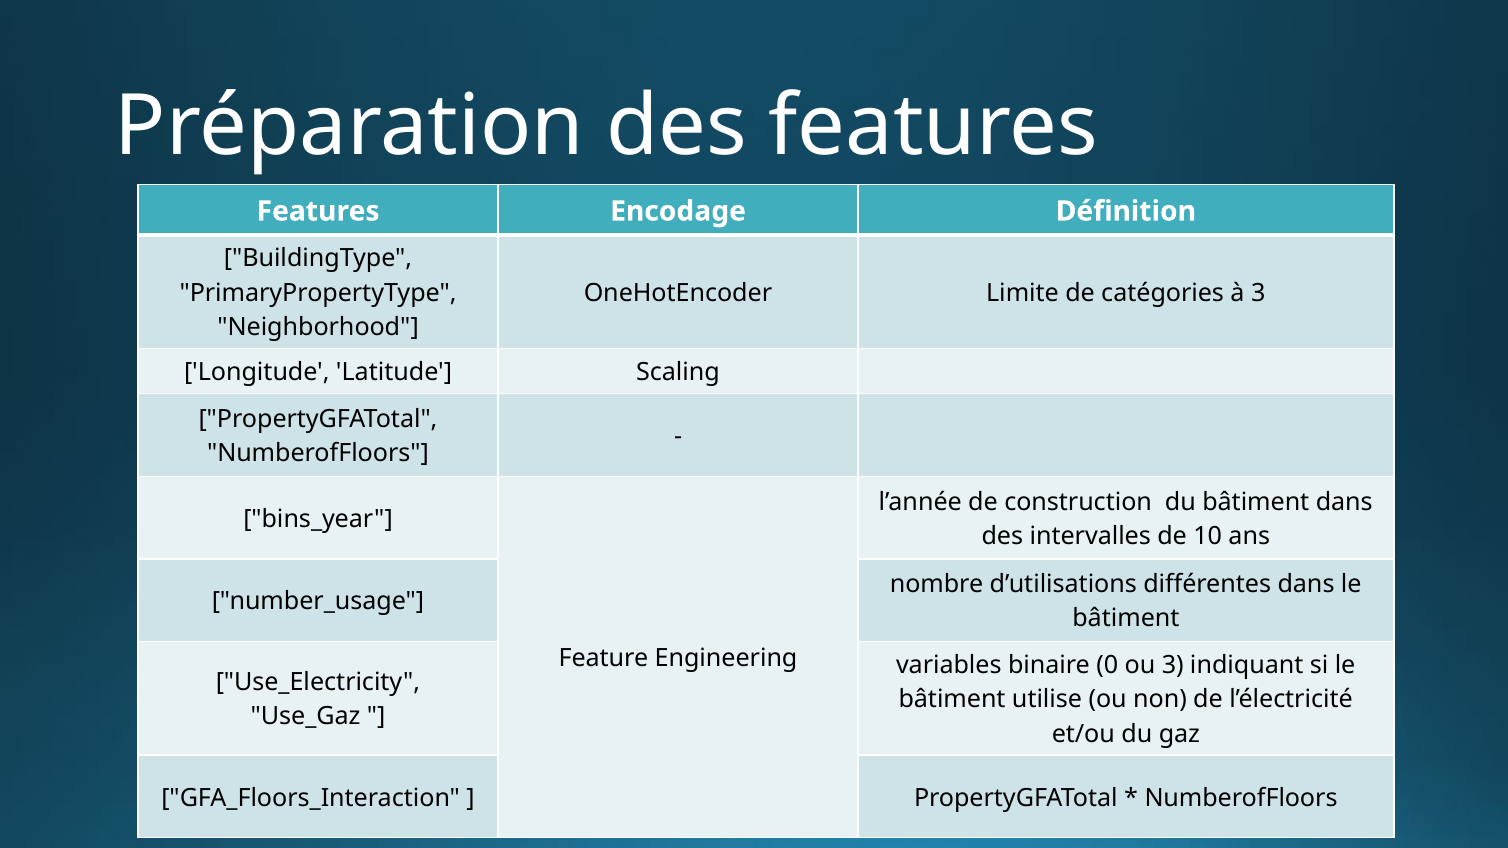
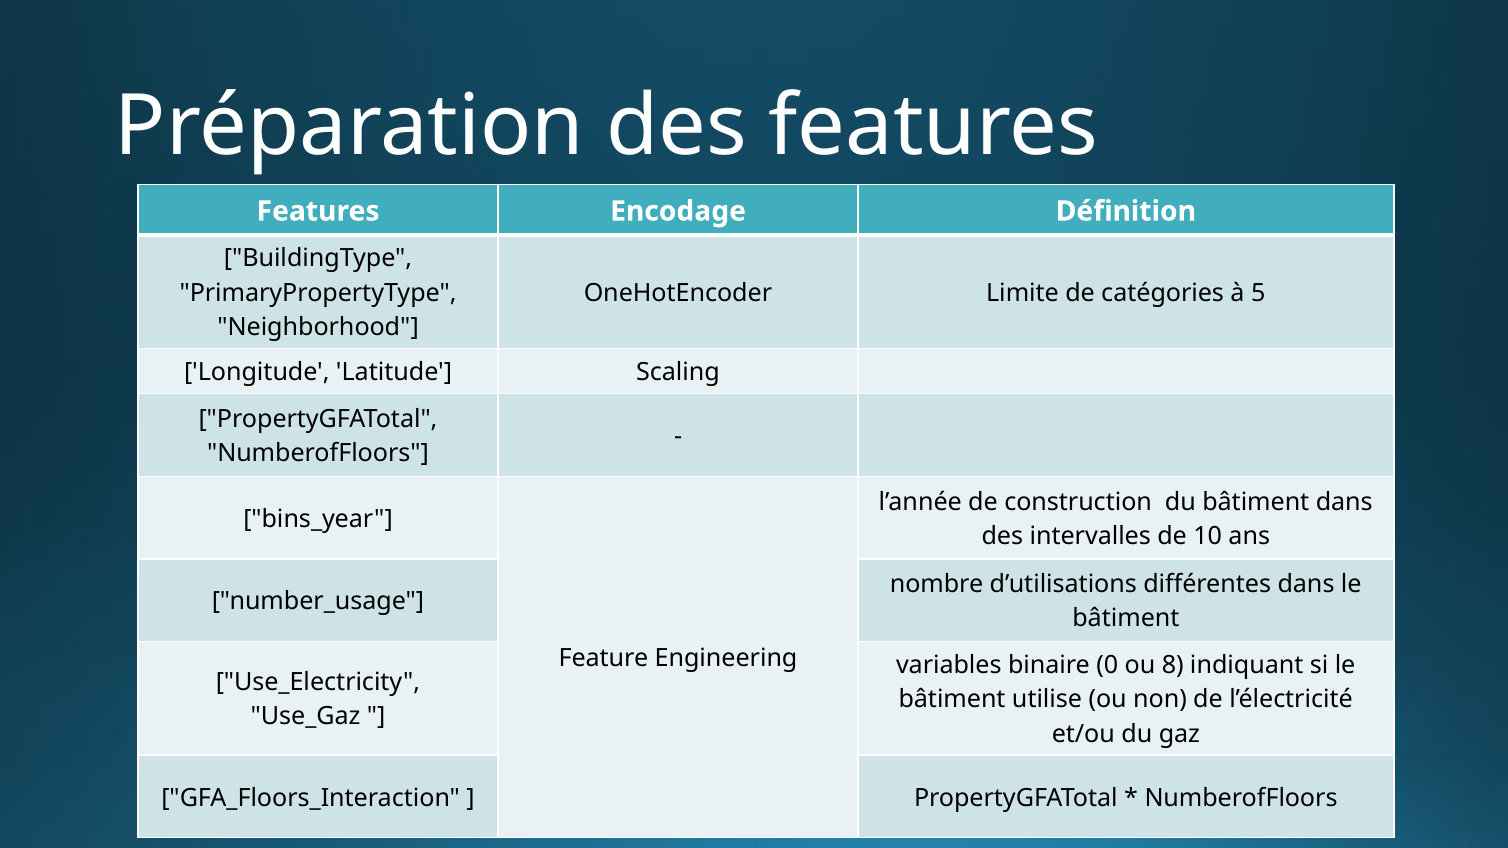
à 3: 3 -> 5 (1258, 293)
ou 3: 3 -> 8 (1173, 666)
